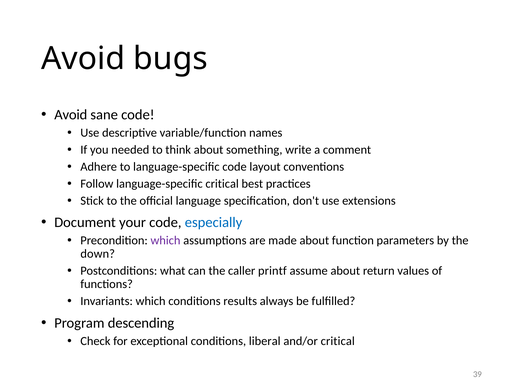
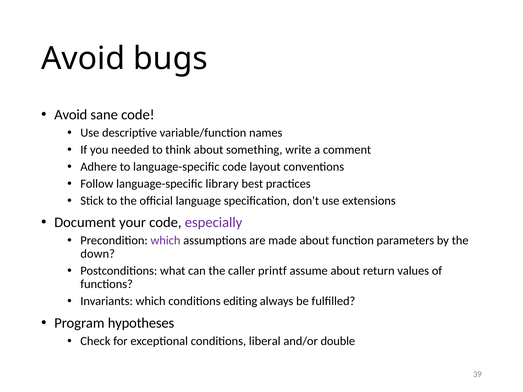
language-specific critical: critical -> library (222, 184)
especially colour: blue -> purple (214, 223)
results: results -> editing (240, 301)
descending: descending -> hypotheses (141, 323)
and/or critical: critical -> double (338, 341)
